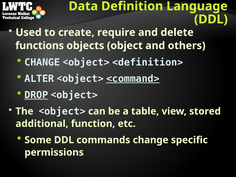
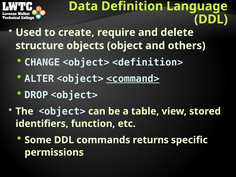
functions: functions -> structure (40, 46)
DROP underline: present -> none (36, 95)
additional: additional -> identifiers (42, 124)
commands change: change -> returns (151, 140)
